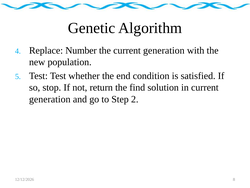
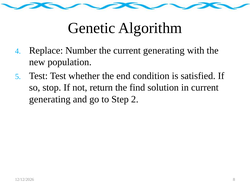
the current generation: generation -> generating (164, 50)
generation: generation -> generating (50, 99)
